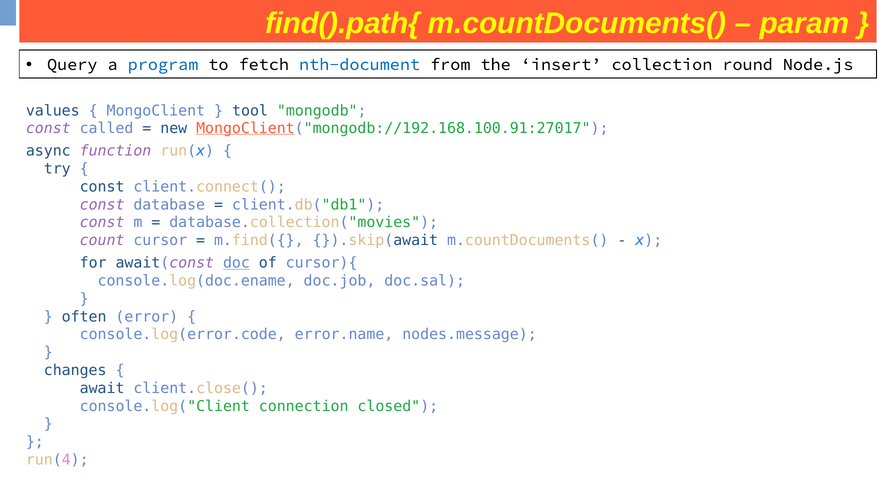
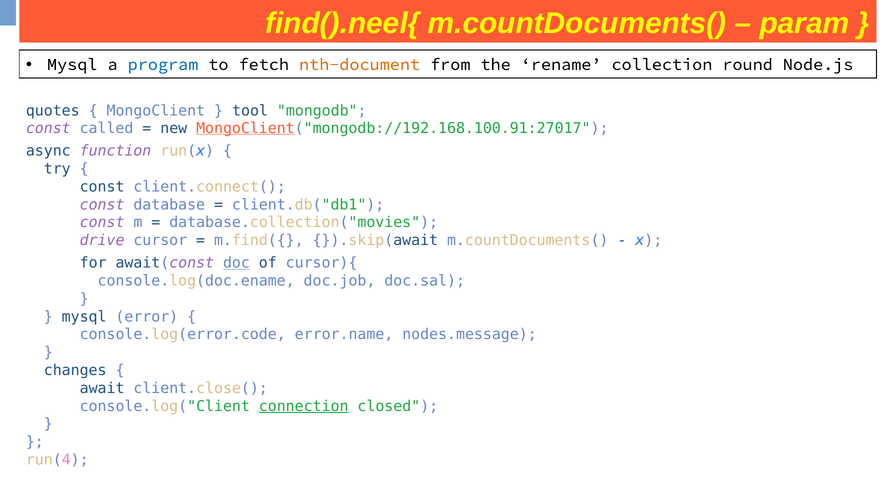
find().path{: find().path{ -> find().neel{ (342, 23)
Query: Query -> Mysql (72, 64)
nth-document colour: blue -> orange (360, 64)
insert: insert -> rename (561, 64)
values: values -> quotes (53, 111)
count: count -> drive (102, 240)
often: often -> mysql (84, 317)
connection underline: none -> present (304, 406)
